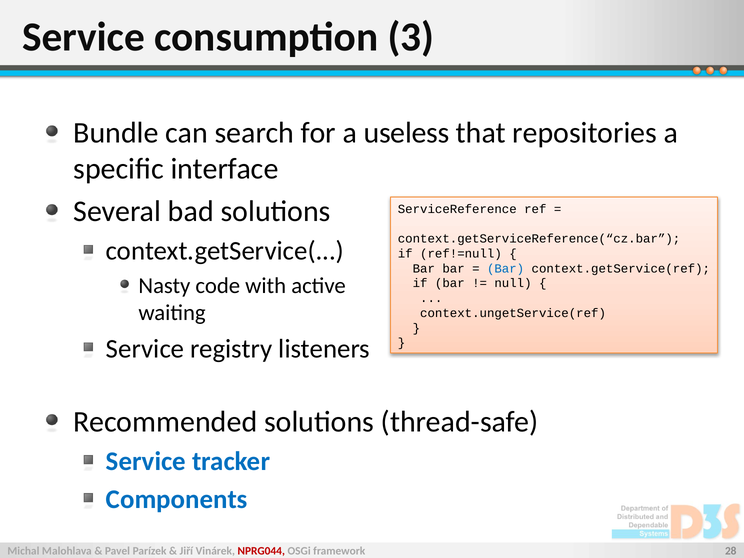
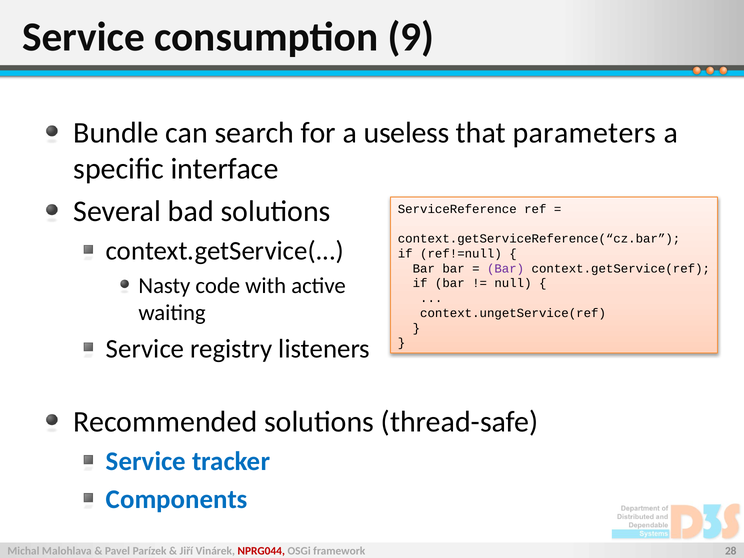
3: 3 -> 9 (411, 37)
repositories: repositories -> parameters (584, 133)
Bar colour: blue -> purple (506, 268)
